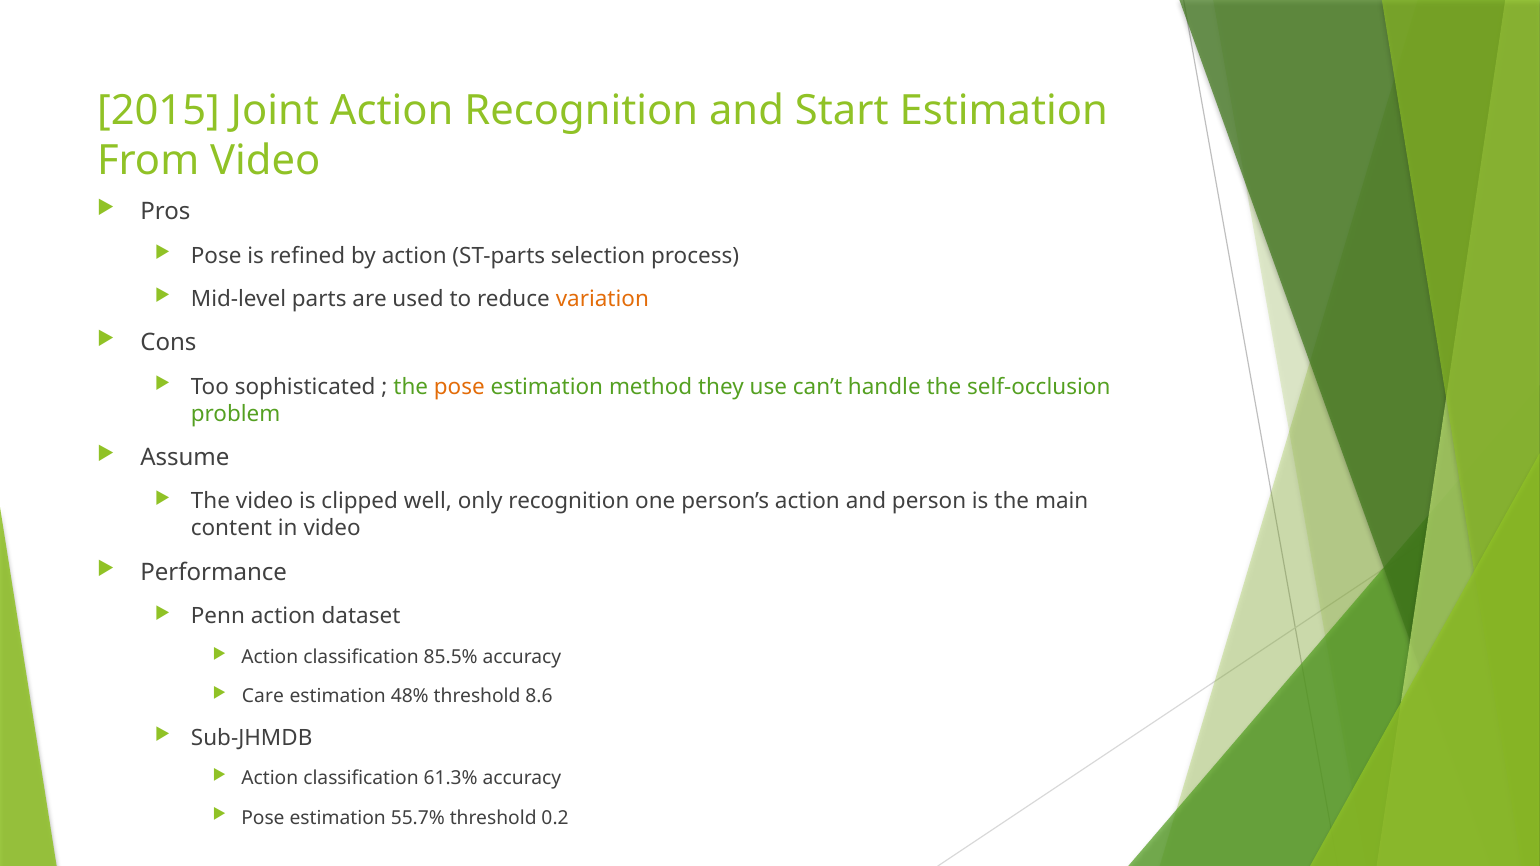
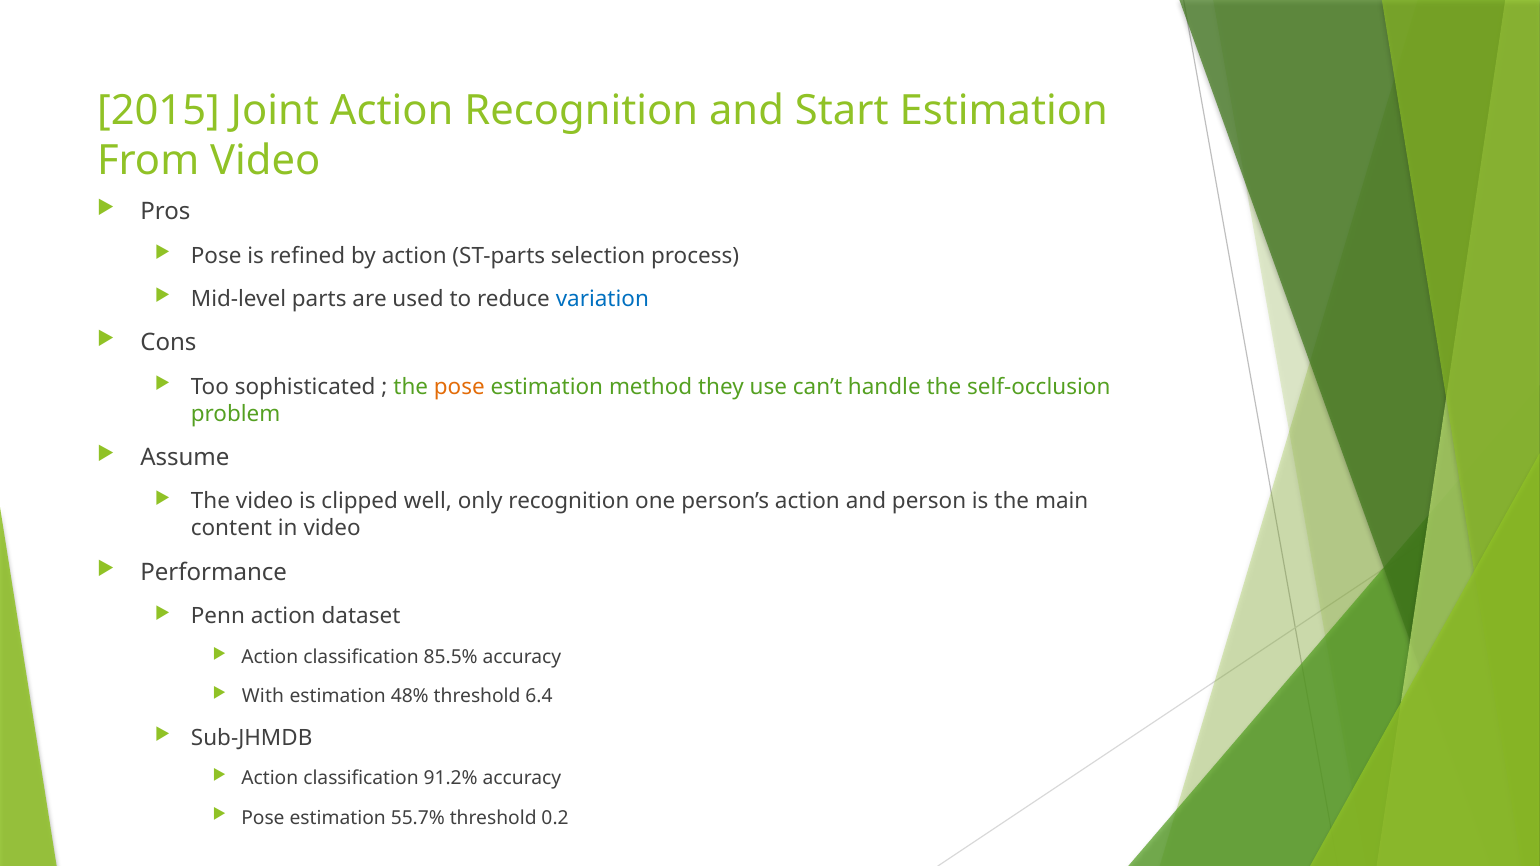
variation colour: orange -> blue (602, 299)
Care: Care -> With (263, 697)
8.6: 8.6 -> 6.4 (539, 697)
61.3%: 61.3% -> 91.2% (451, 779)
